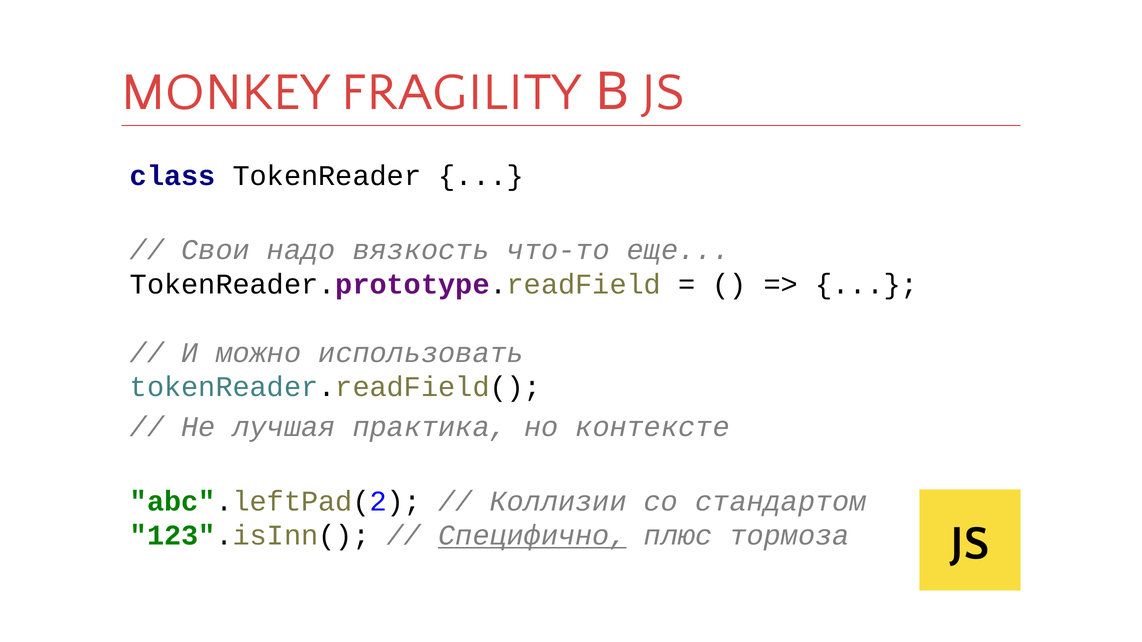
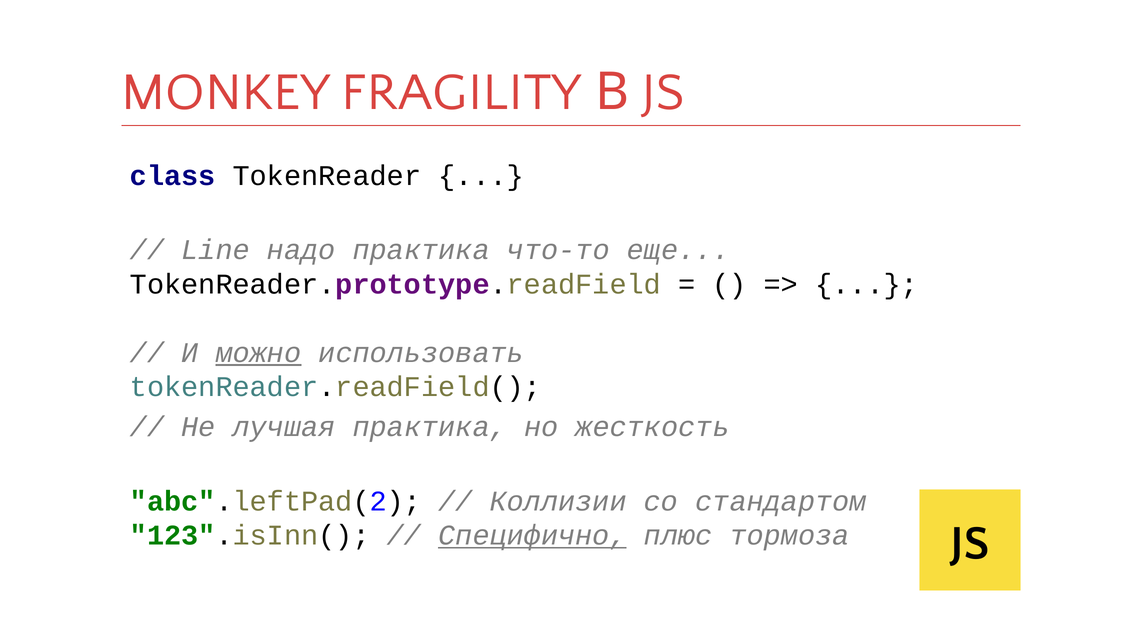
Свои: Свои -> Line (216, 250)
надо вязкость: вязкость -> практика (421, 250)
можно underline: none -> present (258, 353)
контексте: контексте -> жесткость (653, 427)
